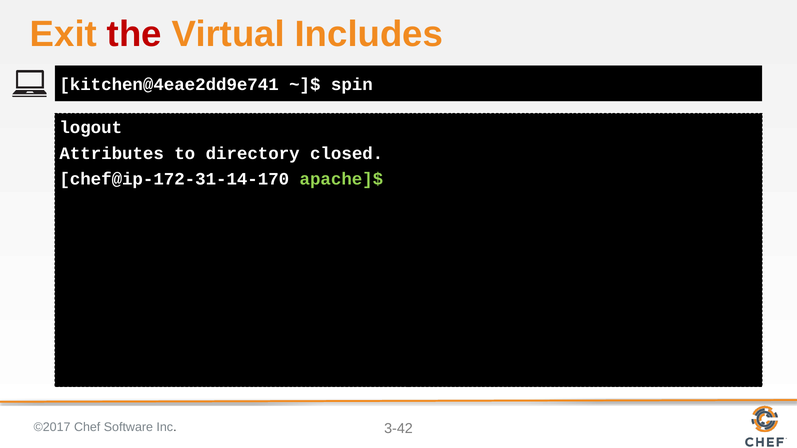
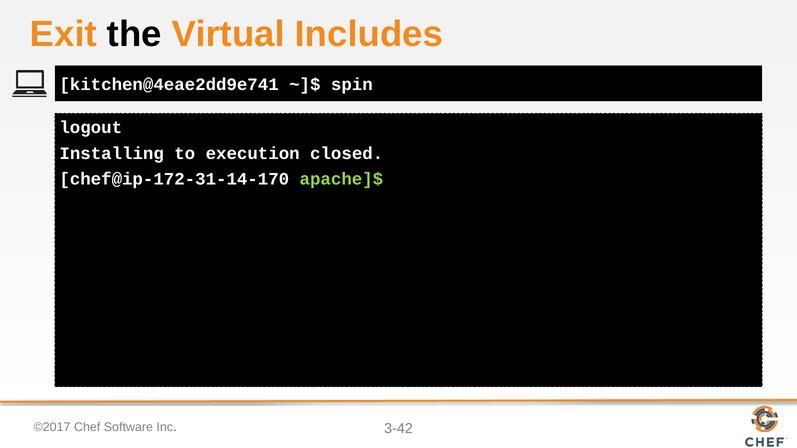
the colour: red -> black (134, 34)
Attributes: Attributes -> Installing (112, 153)
directory: directory -> execution (253, 153)
